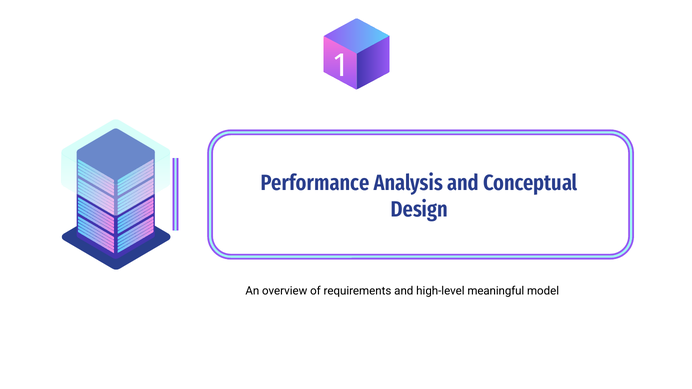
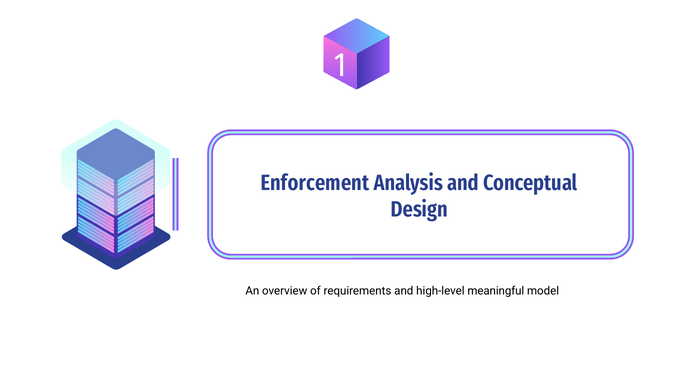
Performance: Performance -> Enforcement (315, 183)
